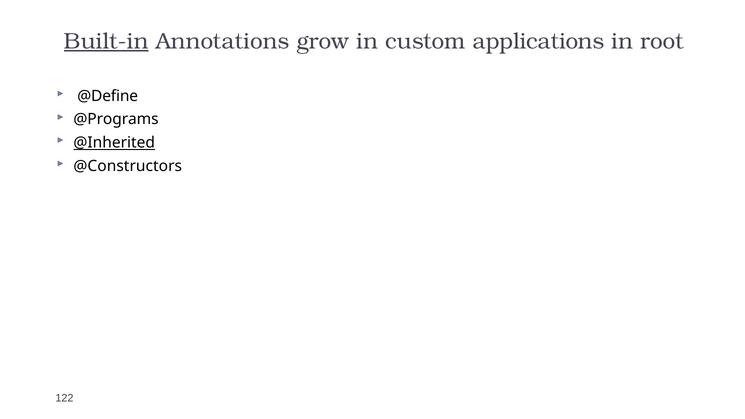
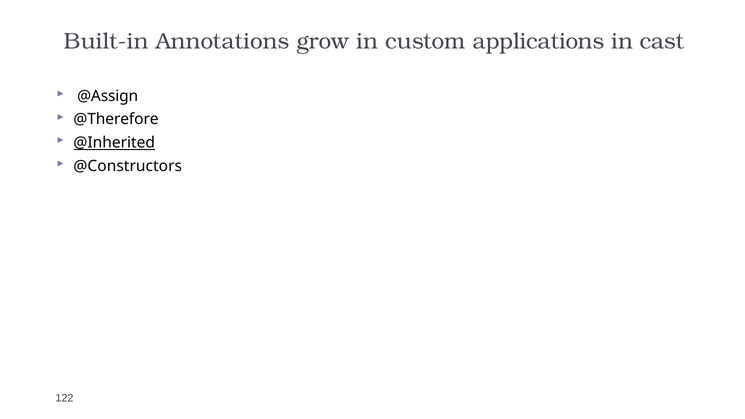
Built-in underline: present -> none (106, 41)
root: root -> cast (662, 41)
@Define: @Define -> @Assign (108, 96)
@Programs: @Programs -> @Therefore (116, 119)
